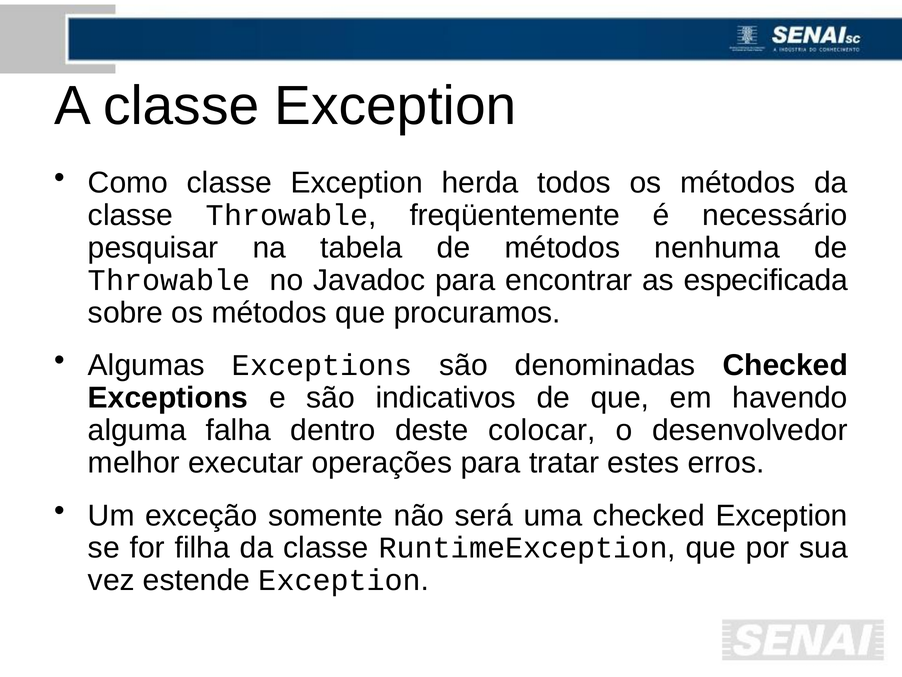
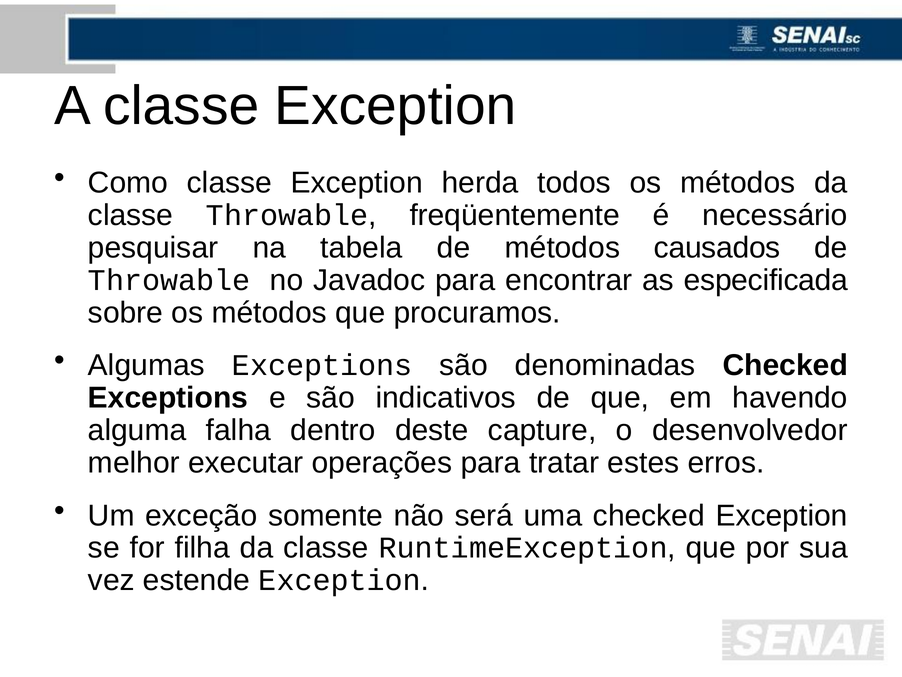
nenhuma: nenhuma -> causados (717, 247)
colocar: colocar -> capture (542, 430)
